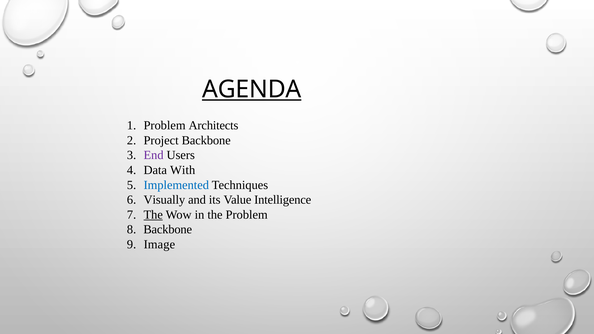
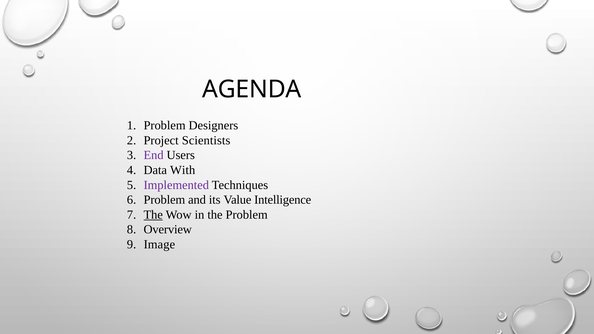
AGENDA underline: present -> none (252, 89)
Architects: Architects -> Designers (213, 126)
Project Backbone: Backbone -> Scientists (206, 140)
Implemented colour: blue -> purple (176, 185)
Visually: Visually -> Problem (164, 200)
Backbone: Backbone -> Overview (168, 230)
